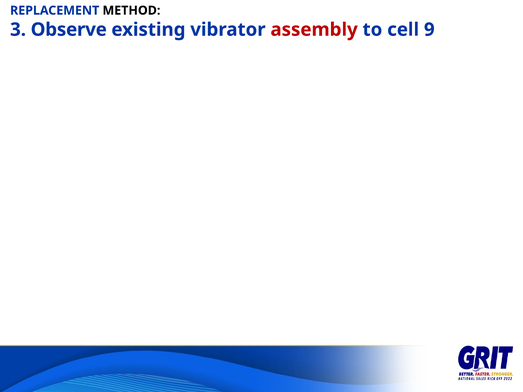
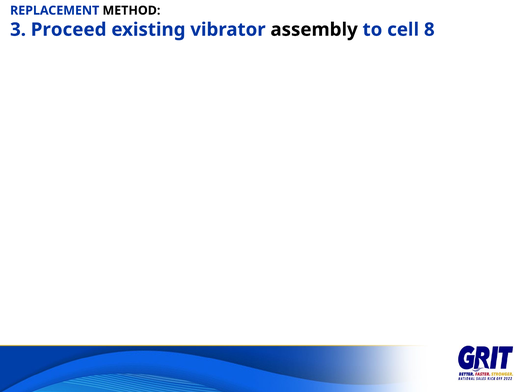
Observe: Observe -> Proceed (69, 30)
assembly colour: red -> black (314, 30)
9: 9 -> 8 (429, 30)
